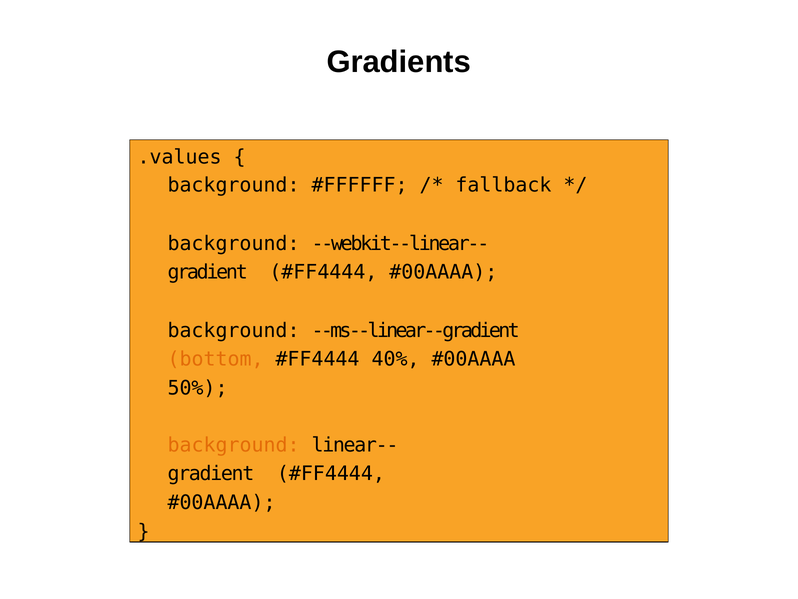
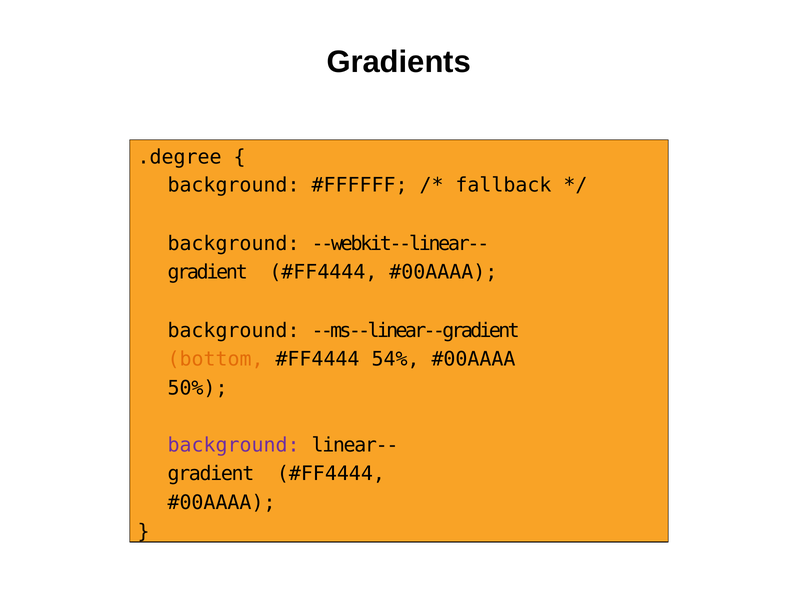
.values: .values -> .degree (180, 157)
40%: 40% -> 54% (396, 359)
background colour: orange -> purple (234, 445)
